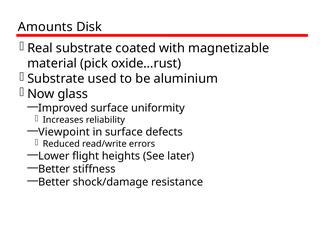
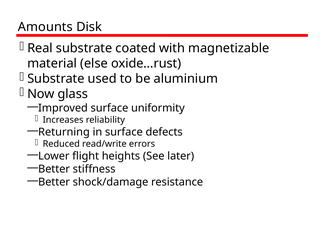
pick: pick -> else (94, 64)
Viewpoint: Viewpoint -> Returning (64, 132)
